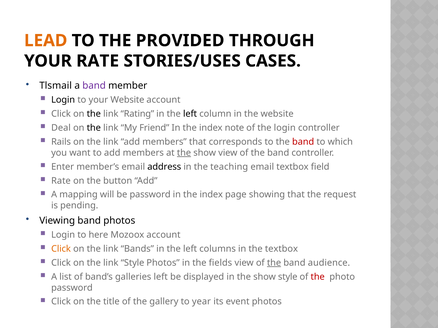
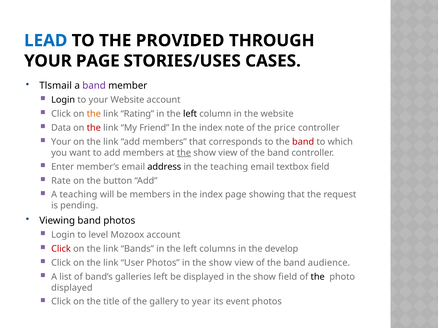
LEAD colour: orange -> blue (46, 41)
YOUR RATE: RATE -> PAGE (98, 61)
the colour: black -> orange (94, 114)
Deal: Deal -> Data (61, 128)
the colour: black -> red (94, 128)
the login: login -> price (285, 128)
Rails: Rails -> Your (61, 142)
A mapping: mapping -> teaching (78, 195)
be password: password -> members (150, 195)
here: here -> level (98, 235)
Click colour: orange -> red (61, 249)
the textbox: textbox -> develop (282, 249)
link Style: Style -> User (132, 263)
Photos in the fields: fields -> show (220, 263)
the underline: present -> none (274, 263)
show style: style -> field (288, 277)
the colour: red -> black (318, 277)
password: password -> displayed (72, 288)
